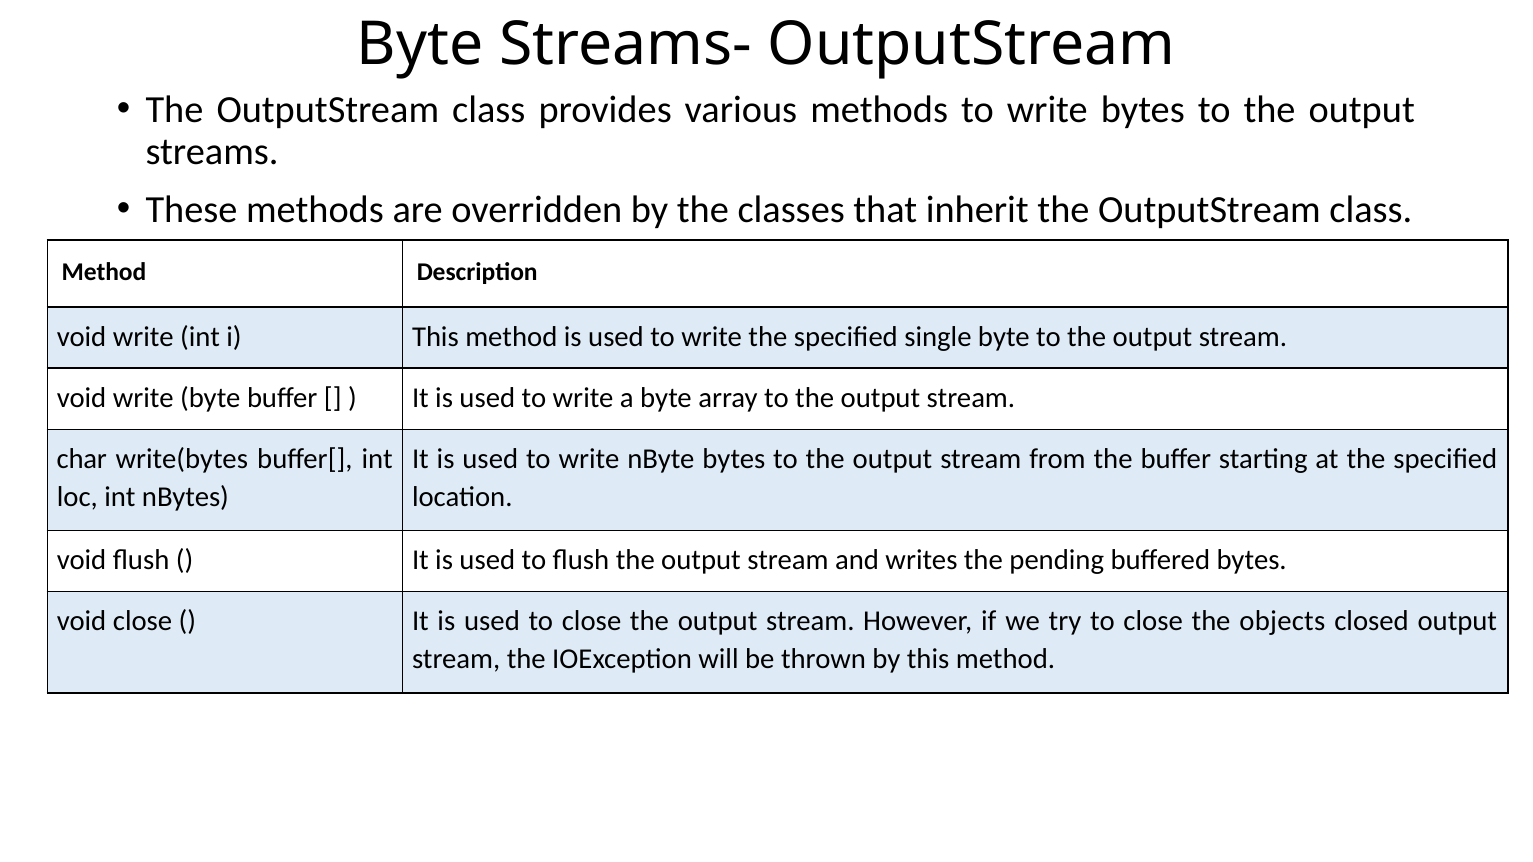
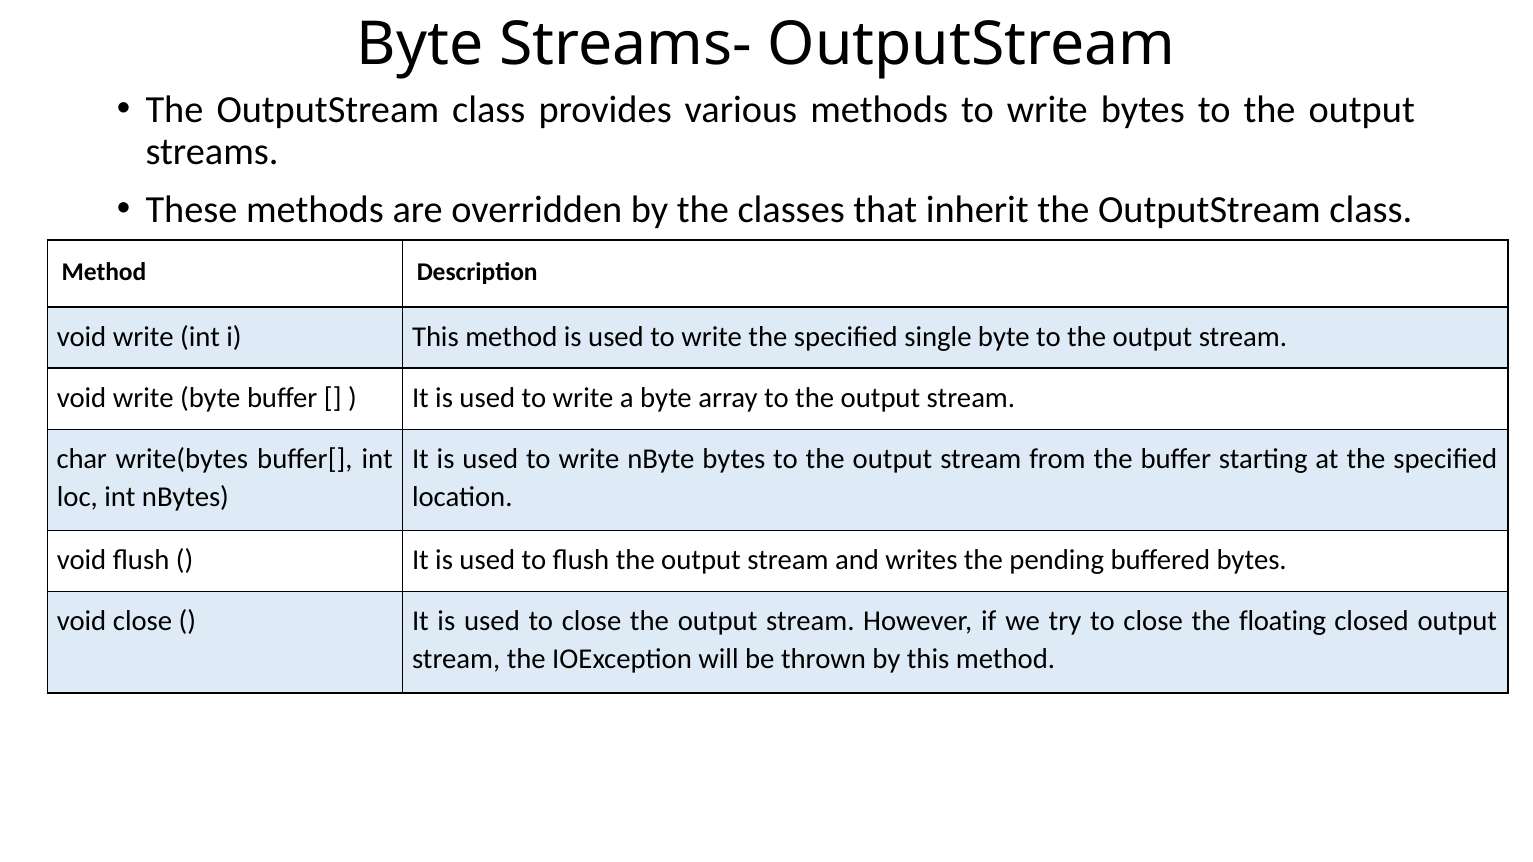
objects: objects -> floating (1283, 622)
